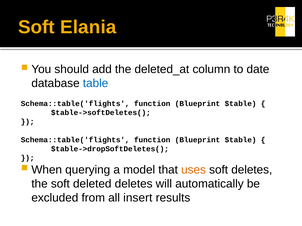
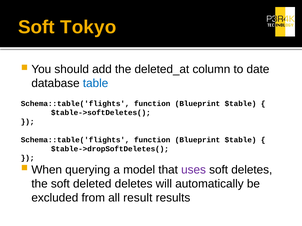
Elania: Elania -> Tokyo (88, 27)
uses colour: orange -> purple (194, 170)
insert: insert -> result (138, 198)
